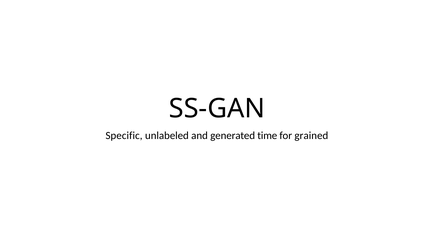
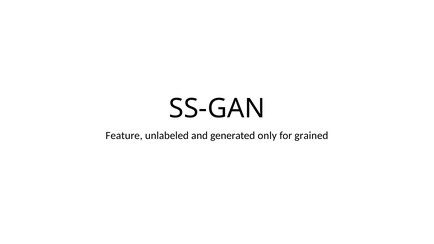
Specific: Specific -> Feature (124, 136)
time: time -> only (267, 136)
